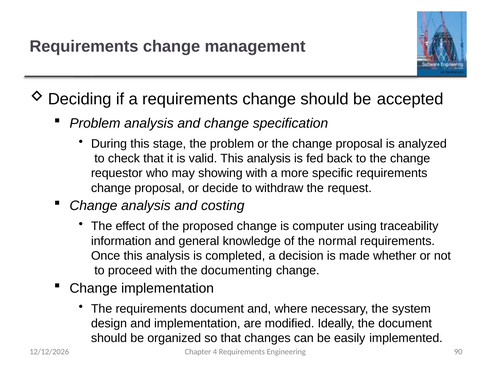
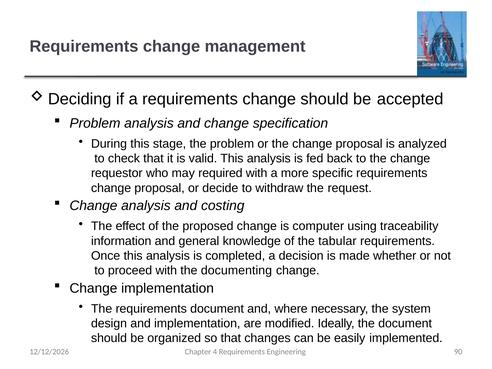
showing: showing -> required (220, 173)
normal: normal -> tabular (337, 241)
